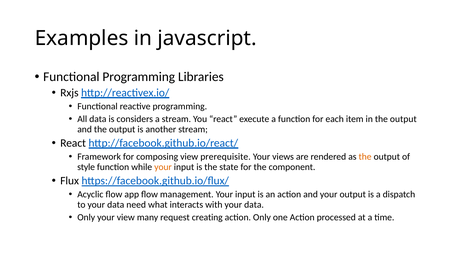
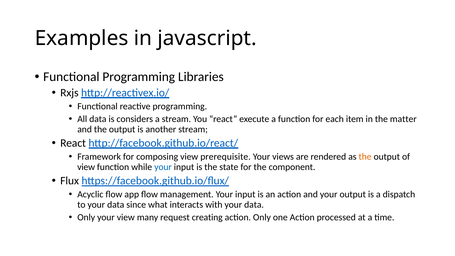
in the output: output -> matter (403, 119)
style: style -> view (86, 167)
your colour: orange -> blue (163, 167)
need: need -> since (136, 205)
